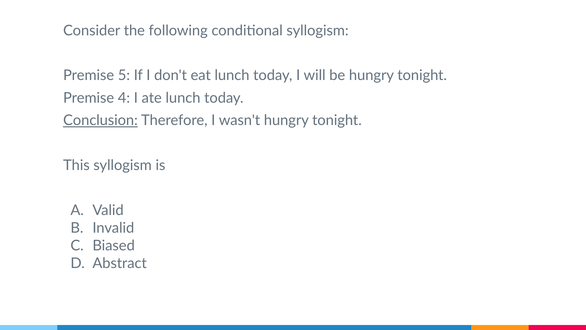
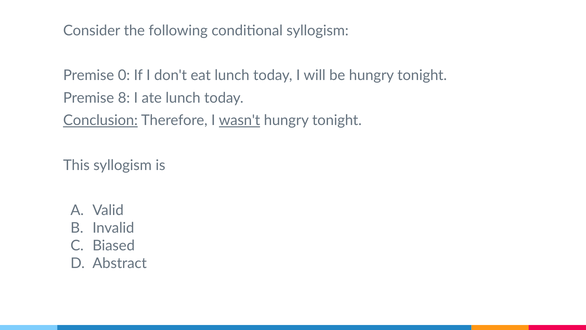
5: 5 -> 0 (124, 75)
4: 4 -> 8 (124, 98)
wasn't underline: none -> present (239, 120)
